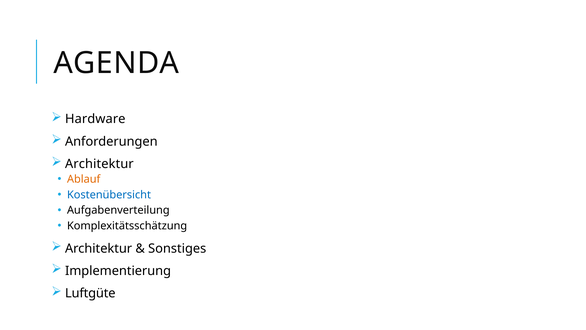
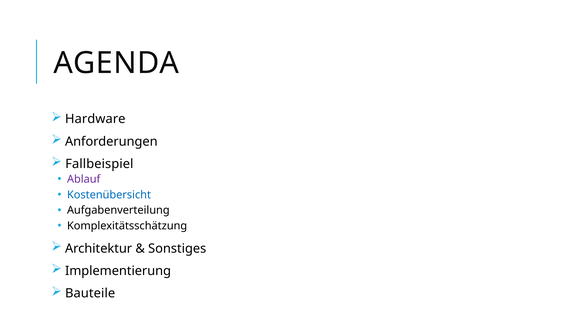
Architektur: Architektur -> Fallbeispiel (99, 164)
Ablauf colour: orange -> purple (84, 179)
Luftgüte: Luftgüte -> Bauteile (90, 293)
